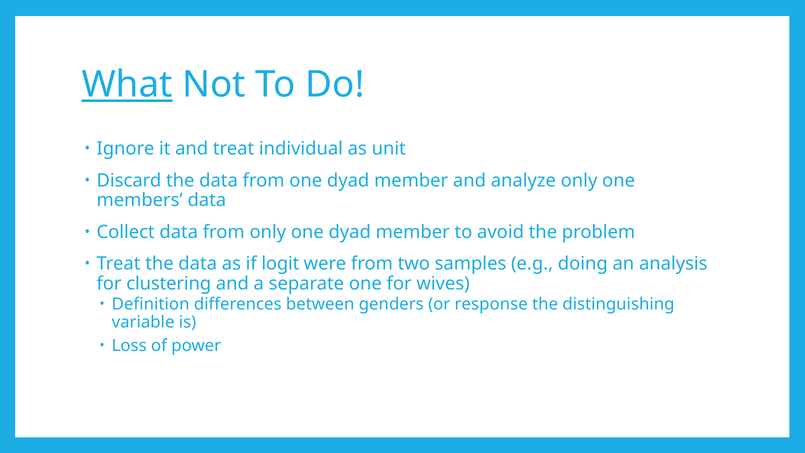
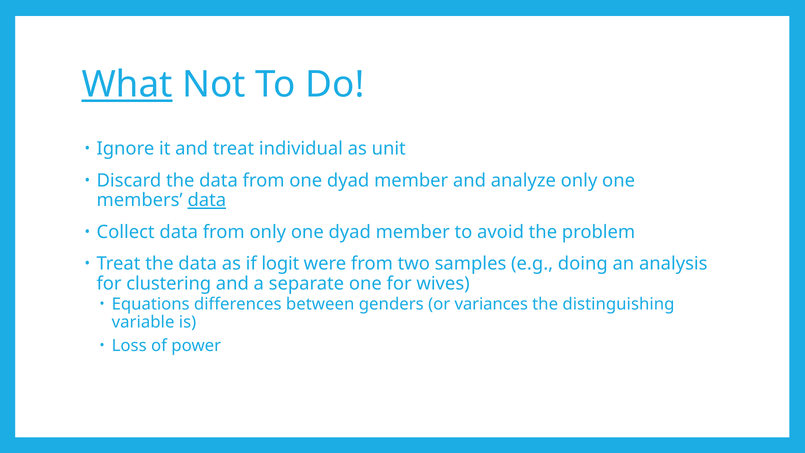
data underline: none -> present (207, 200)
Definition: Definition -> Equations (151, 304)
response: response -> variances (491, 304)
